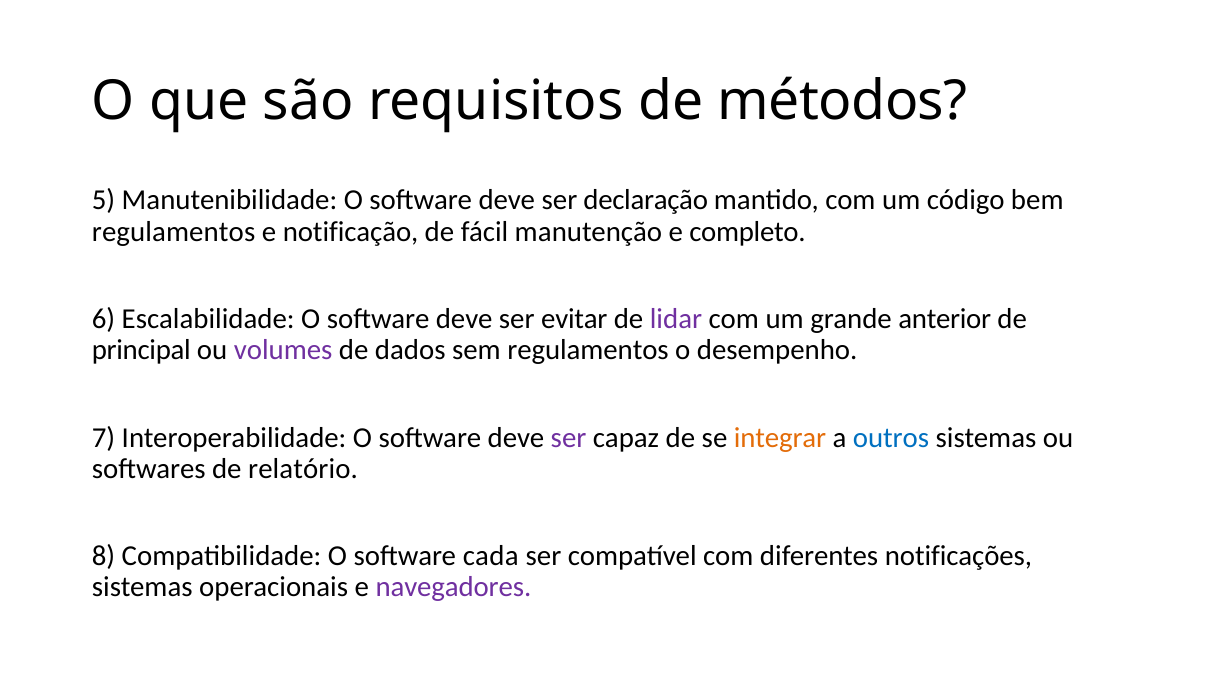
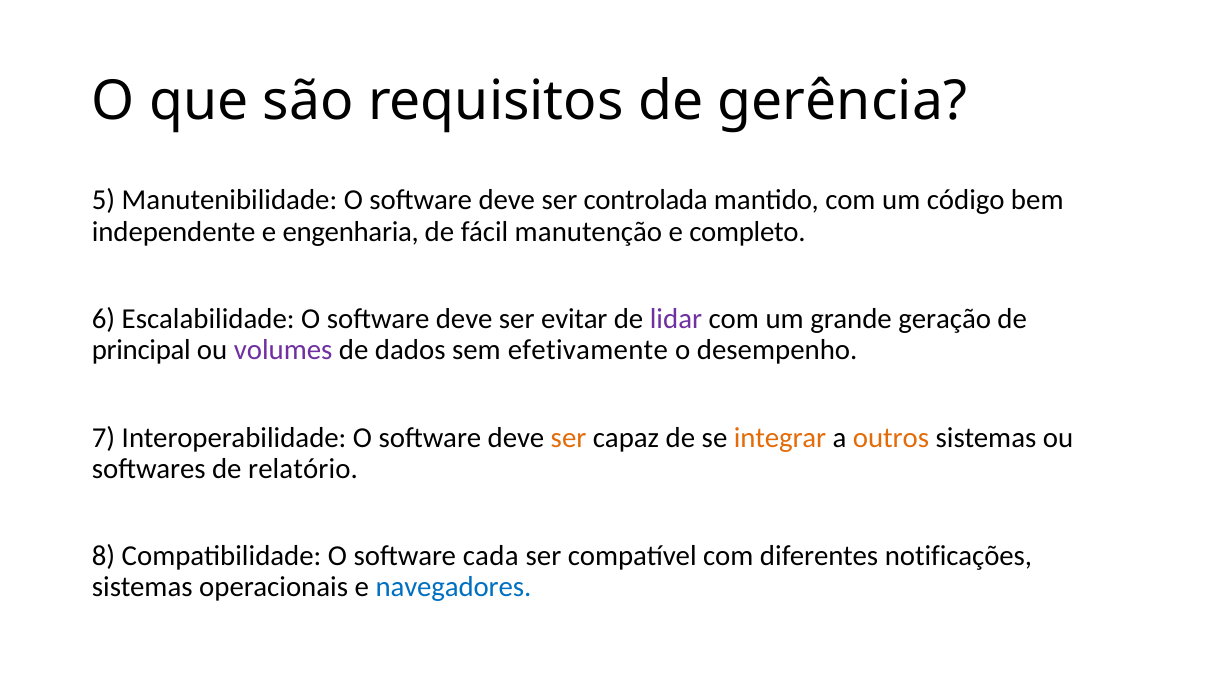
métodos: métodos -> gerência (842, 101)
declaração: declaração -> controlada (646, 200)
regulamentos: regulamentos -> independente (174, 232)
notificação: notificação -> engenharia (351, 232)
anterior: anterior -> geração (945, 319)
sem regulamentos: regulamentos -> efetivamente (588, 350)
ser colour: purple -> orange (569, 438)
outros colour: blue -> orange (891, 438)
navegadores colour: purple -> blue (453, 587)
